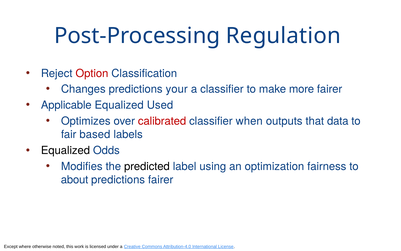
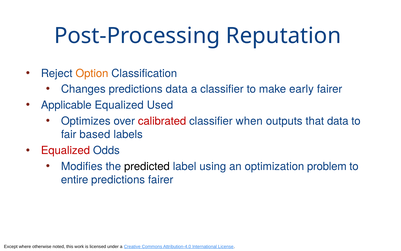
Regulation: Regulation -> Reputation (284, 36)
Option colour: red -> orange (92, 73)
predictions your: your -> data (177, 89)
more: more -> early (301, 89)
Equalized colour: black -> red (65, 150)
fairness: fairness -> problem (327, 166)
about: about -> entire (75, 180)
